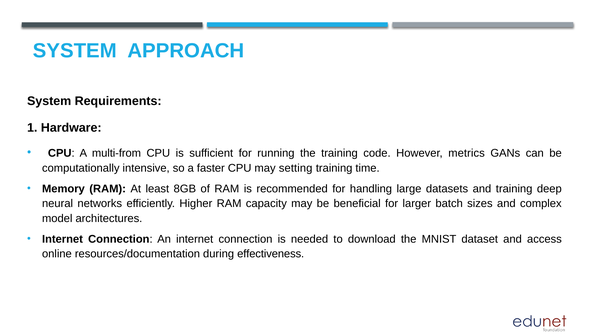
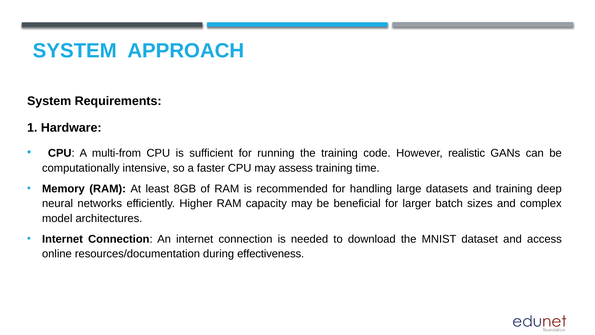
metrics: metrics -> realistic (467, 153)
setting: setting -> assess (296, 168)
